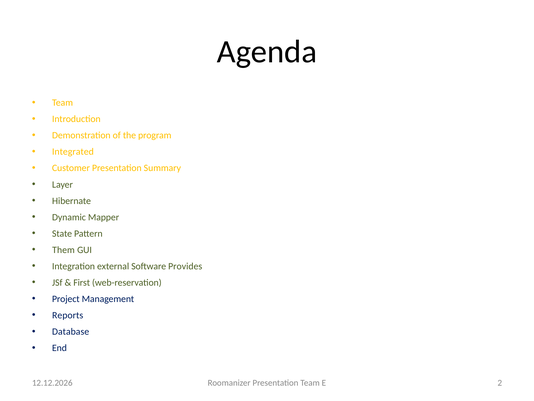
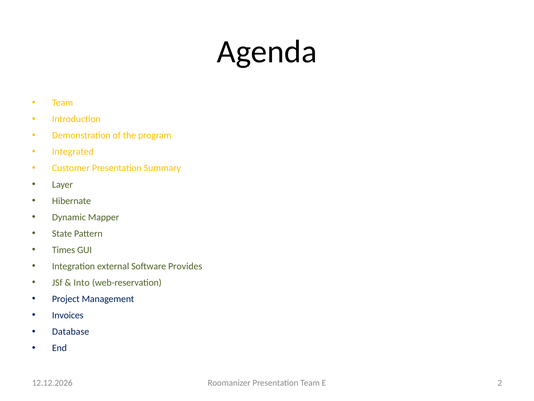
Them: Them -> Times (64, 250)
First: First -> Into (82, 282)
Reports: Reports -> Invoices (68, 315)
